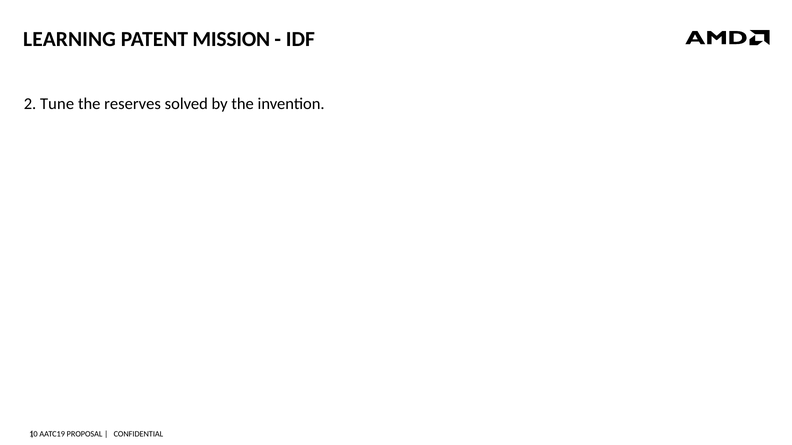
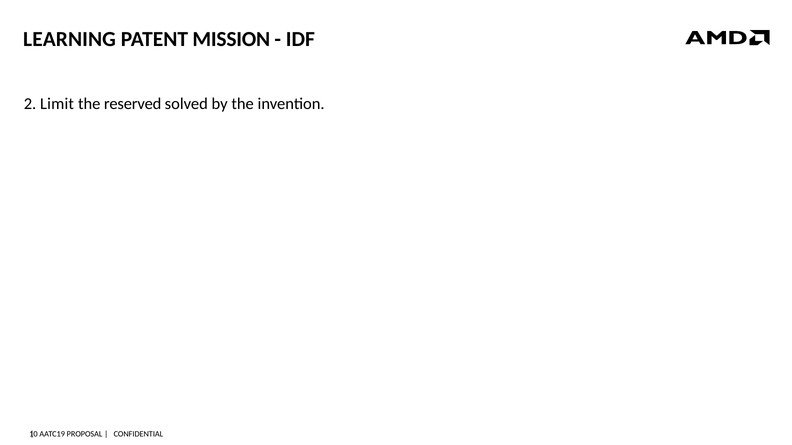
Tune: Tune -> Limit (57, 104)
reserves: reserves -> reserved (133, 104)
